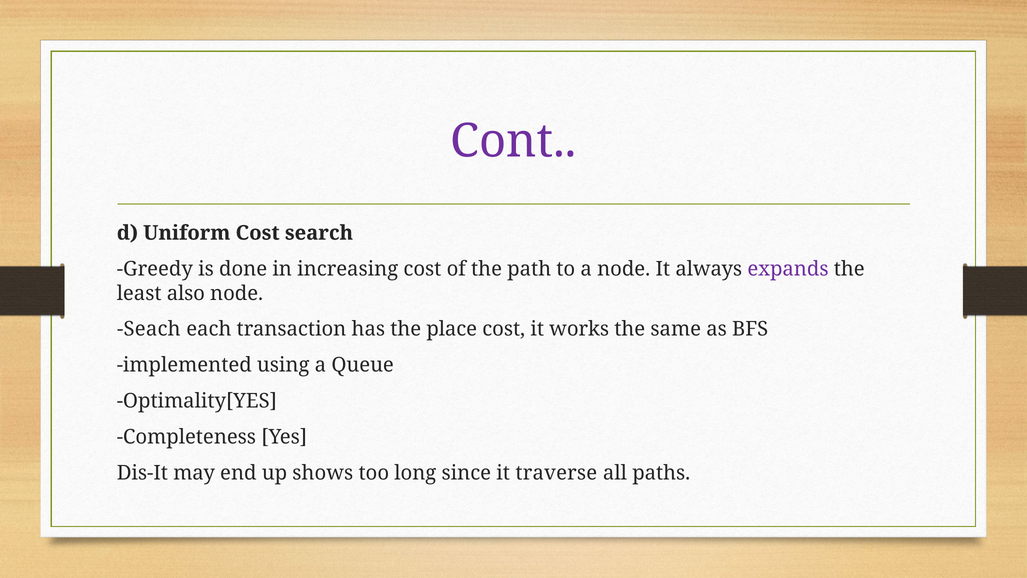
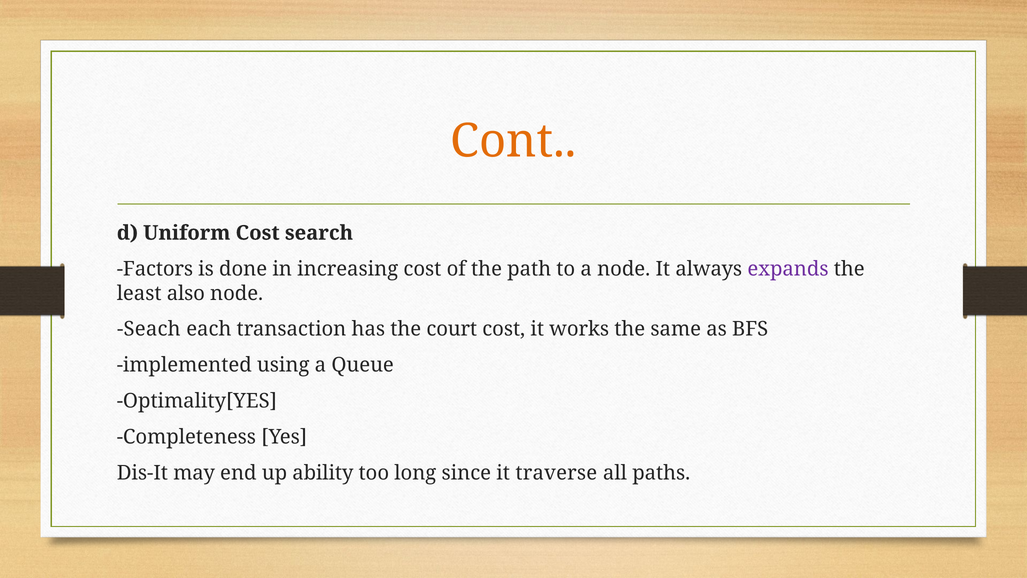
Cont colour: purple -> orange (513, 141)
Greedy: Greedy -> Factors (155, 269)
place: place -> court (452, 329)
shows: shows -> ability (323, 473)
